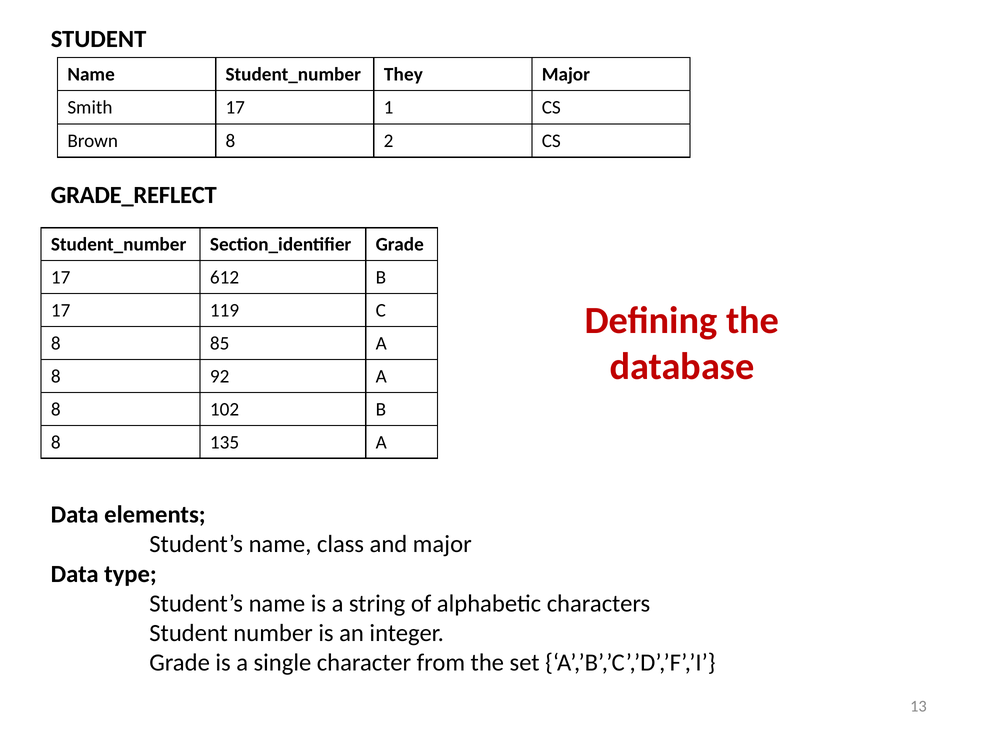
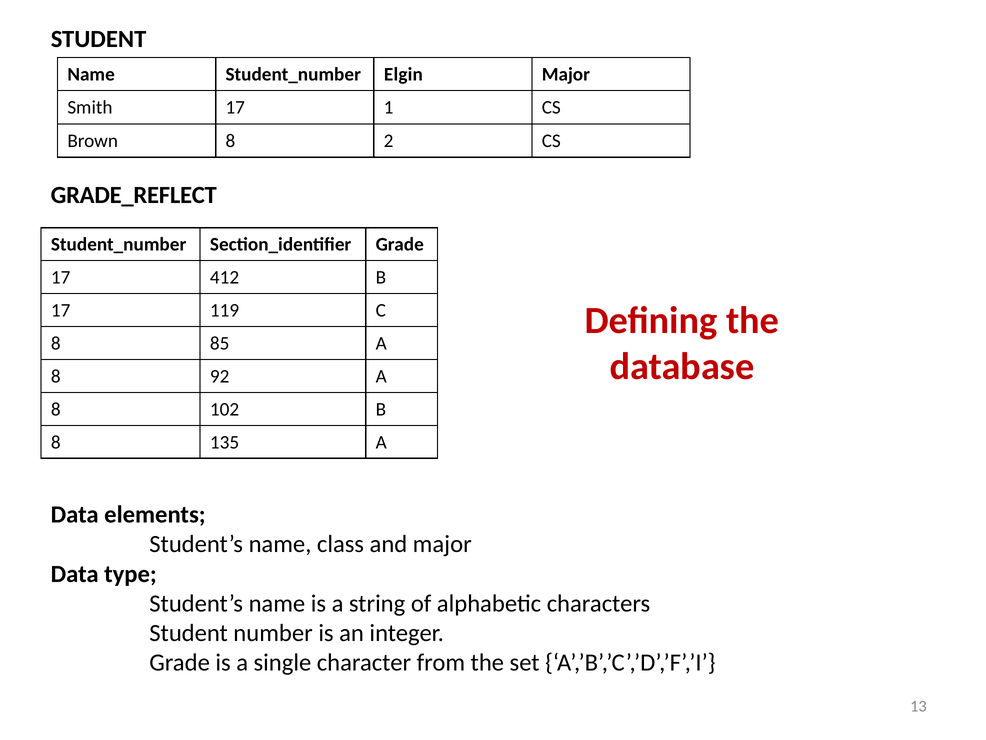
They: They -> Elgin (403, 74)
612: 612 -> 412 (225, 277)
